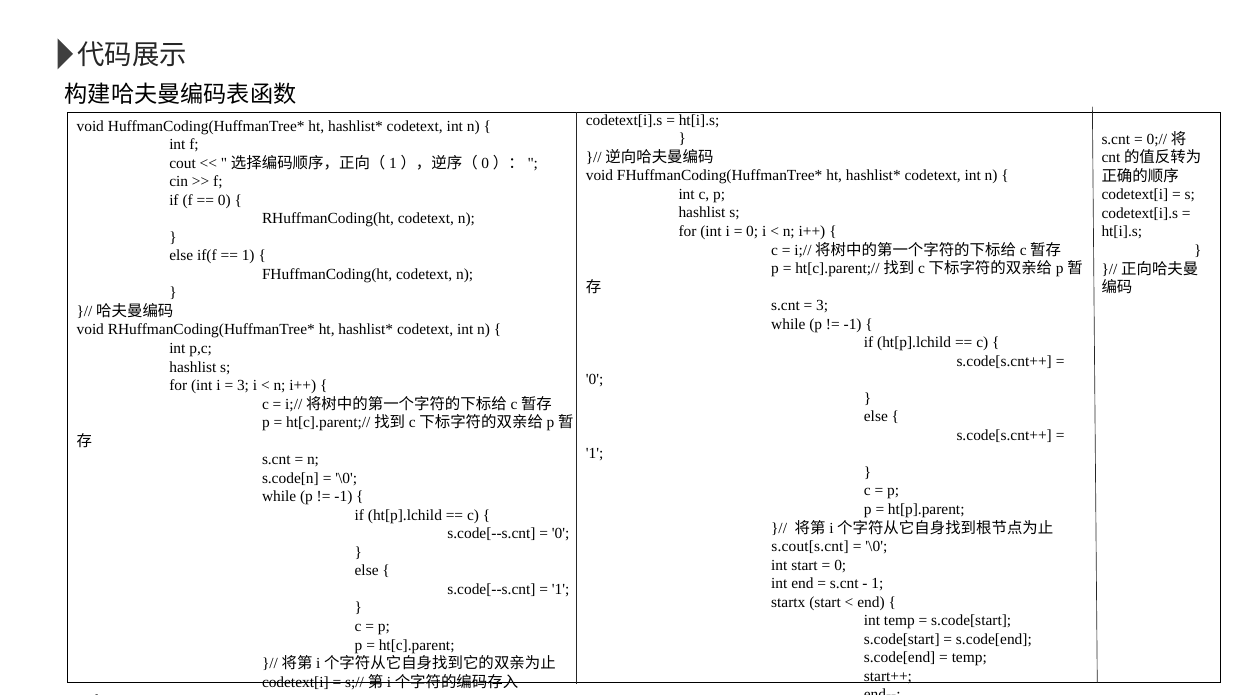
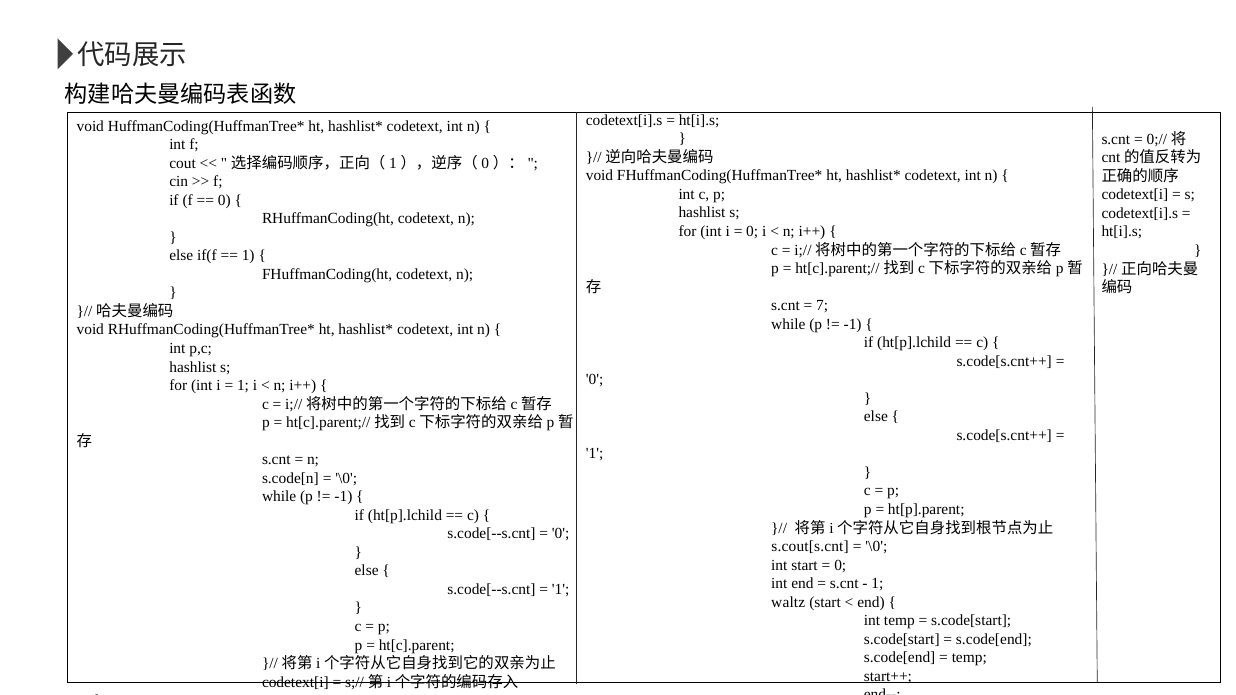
3: 3 -> 7 (822, 306)
3: 3 -> 1 (243, 386)
startx: startx -> waltz (788, 602)
